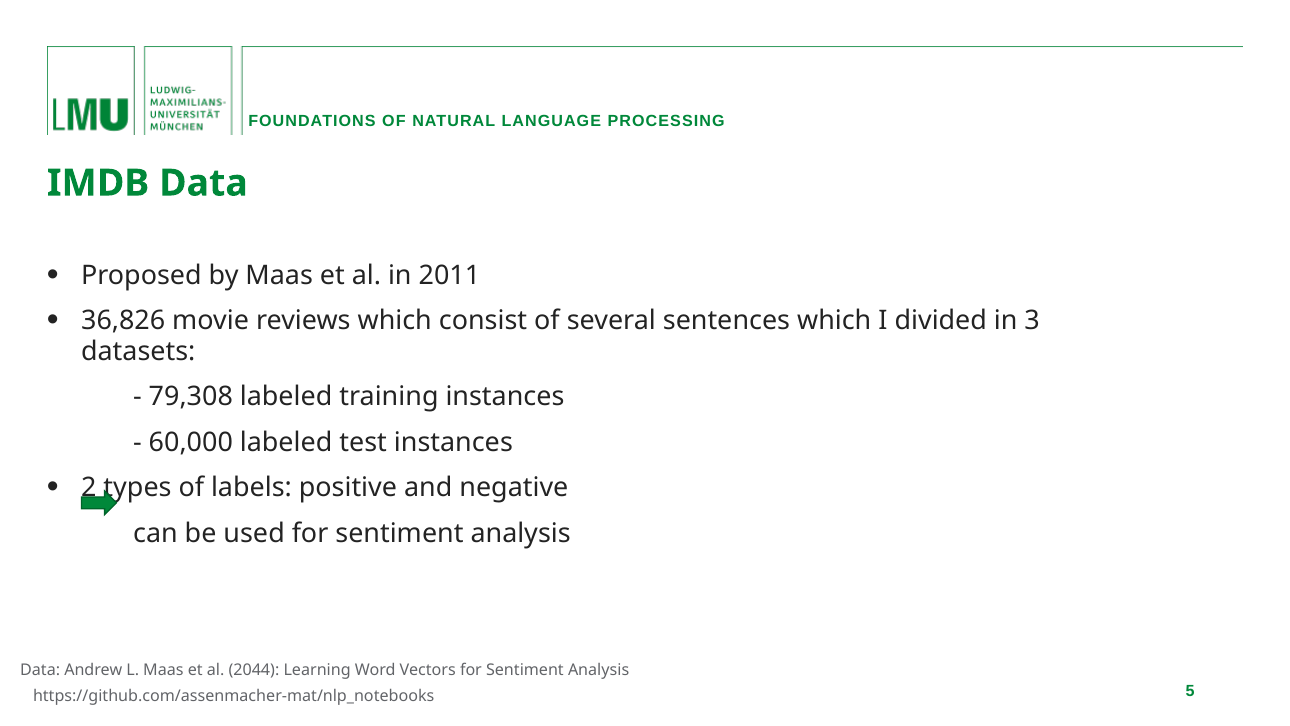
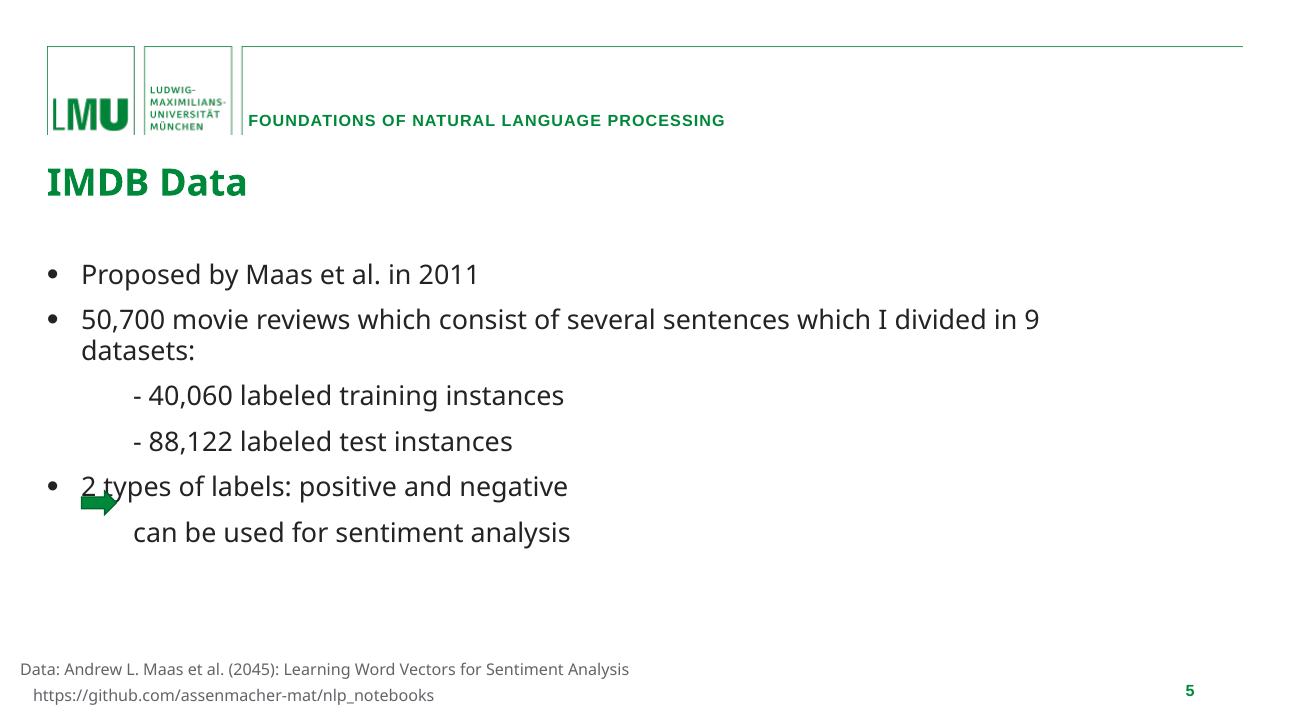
36,826: 36,826 -> 50,700 (123, 321)
3: 3 -> 9 (1032, 321)
79,308: 79,308 -> 40,060 (191, 397)
60,000: 60,000 -> 88,122 (191, 442)
2044: 2044 -> 2045 (254, 670)
